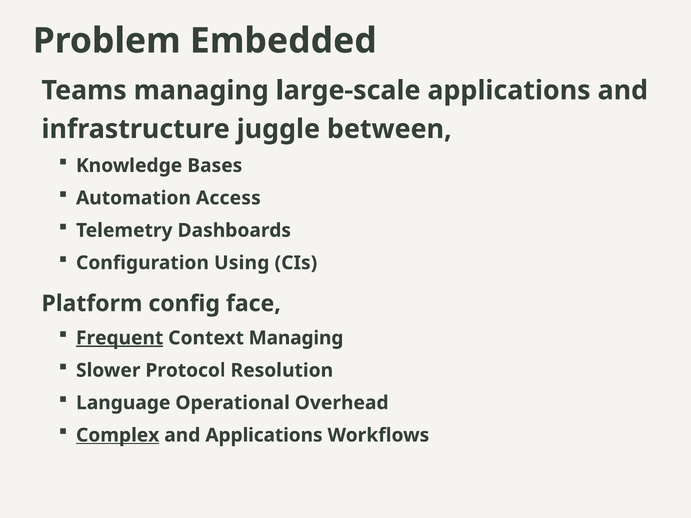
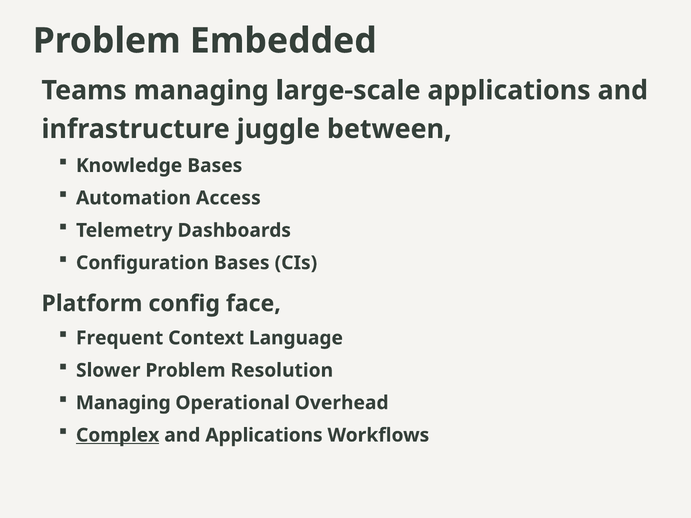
Configuration Using: Using -> Bases (242, 263)
Frequent underline: present -> none (120, 338)
Context Managing: Managing -> Language (296, 338)
Slower Protocol: Protocol -> Problem (186, 371)
Language: Language -> Managing (123, 403)
